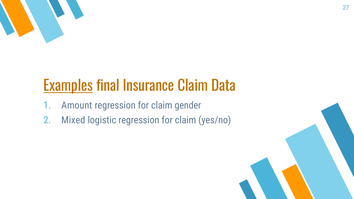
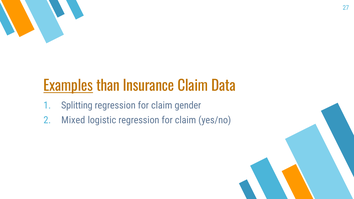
final: final -> than (108, 86)
Amount: Amount -> Splitting (77, 105)
